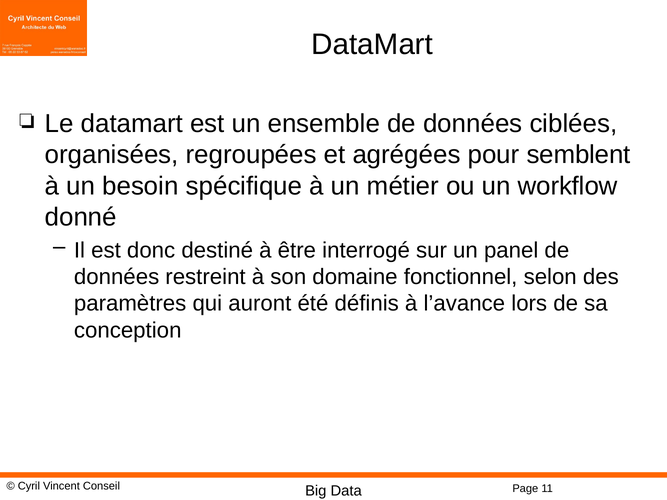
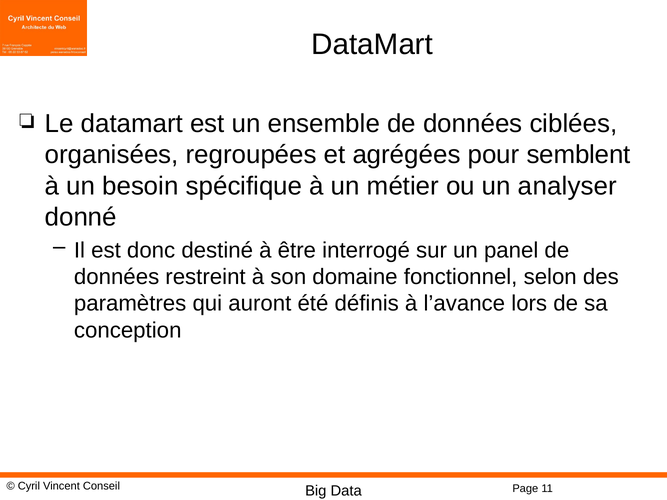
workflow: workflow -> analyser (568, 186)
